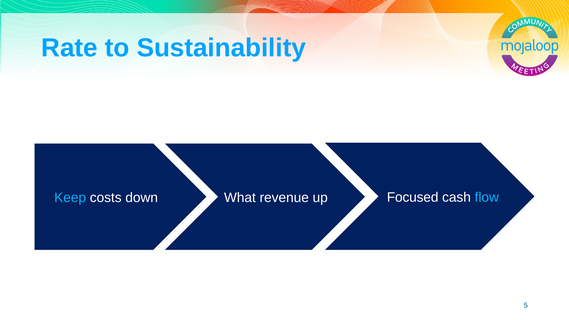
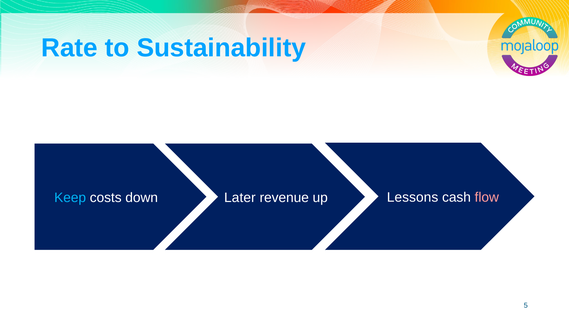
What: What -> Later (240, 198)
Focused: Focused -> Lessons (413, 197)
flow colour: light blue -> pink (487, 197)
